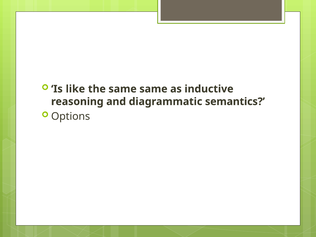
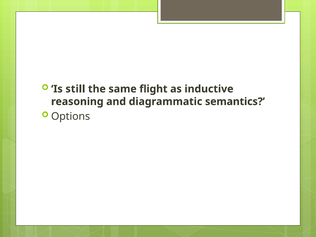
like: like -> still (75, 89)
same same: same -> flight (153, 89)
